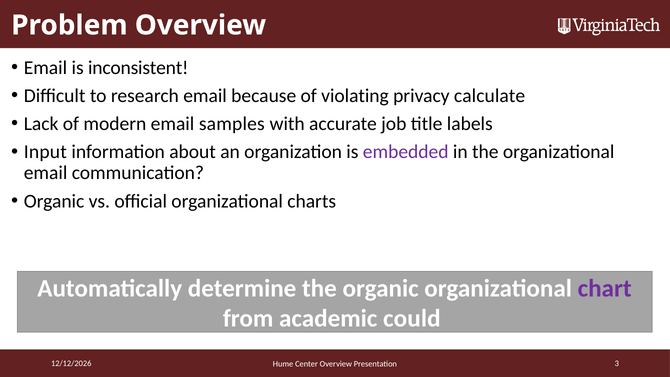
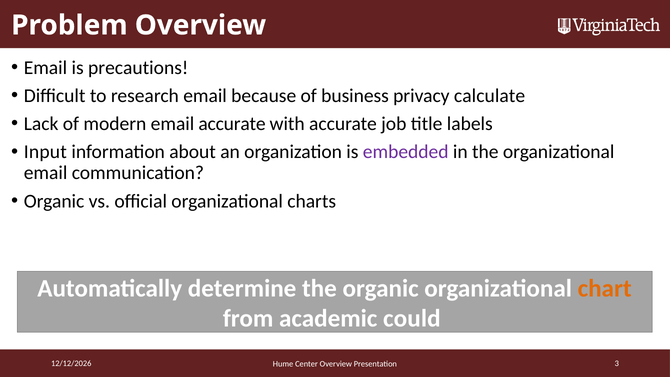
inconsistent: inconsistent -> precautions (138, 68)
violating: violating -> business (355, 96)
email samples: samples -> accurate (232, 124)
chart colour: purple -> orange (605, 288)
